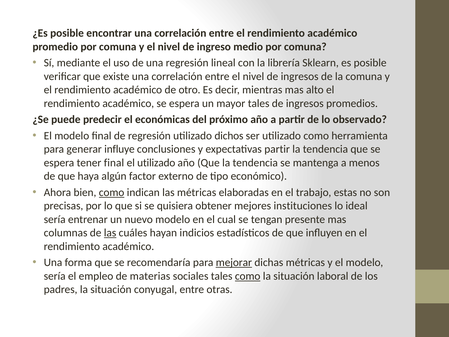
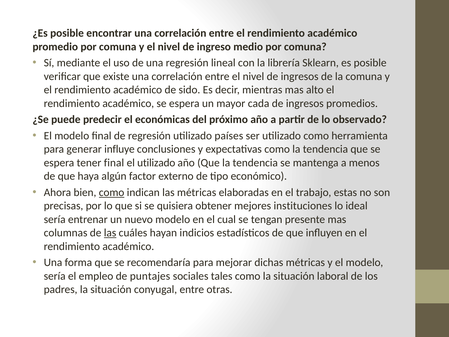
otro: otro -> sido (189, 90)
mayor tales: tales -> cada (259, 103)
dichos: dichos -> países (229, 136)
expectativas partir: partir -> como (277, 149)
mejorar underline: present -> none (234, 262)
materias: materias -> puntajes (150, 276)
como underline: present -> none (248, 276)
